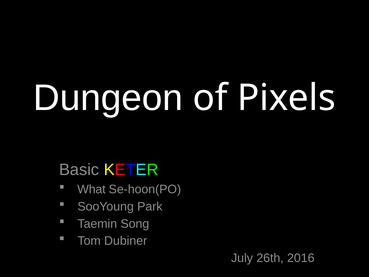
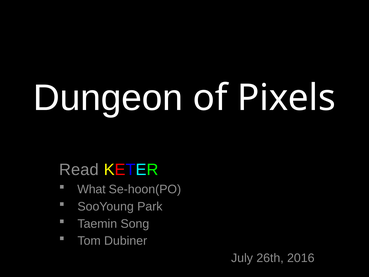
Basic: Basic -> Read (79, 170)
